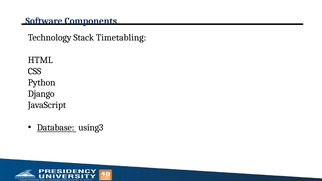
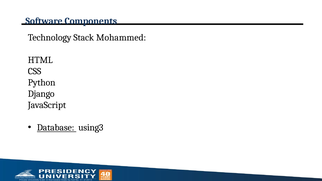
Timetabling: Timetabling -> Mohammed (121, 38)
